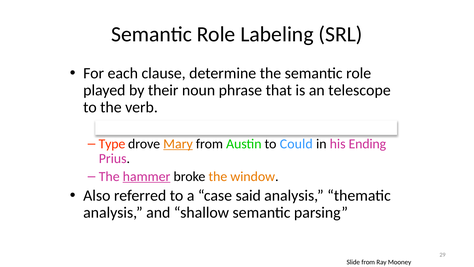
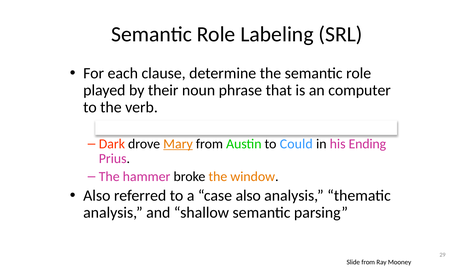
telescope: telescope -> computer (360, 90)
Type: Type -> Dark (112, 144)
hammer underline: present -> none (147, 176)
case said: said -> also (248, 195)
